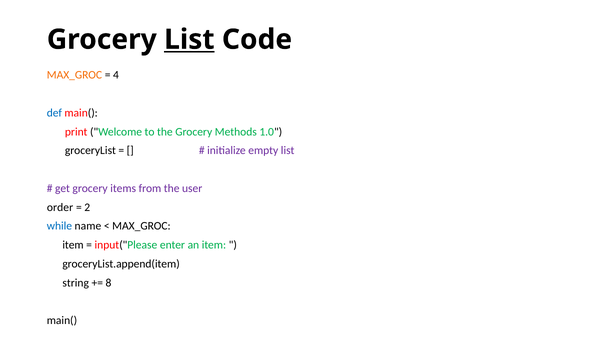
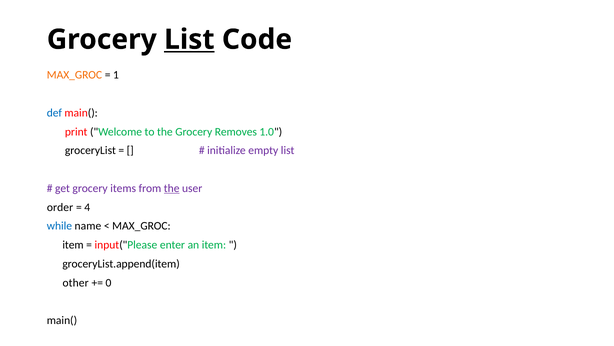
4: 4 -> 1 (116, 75)
Methods: Methods -> Removes (236, 132)
the underline: none -> present (172, 188)
2: 2 -> 4 (87, 207)
string: string -> other (76, 282)
8: 8 -> 0 (109, 282)
